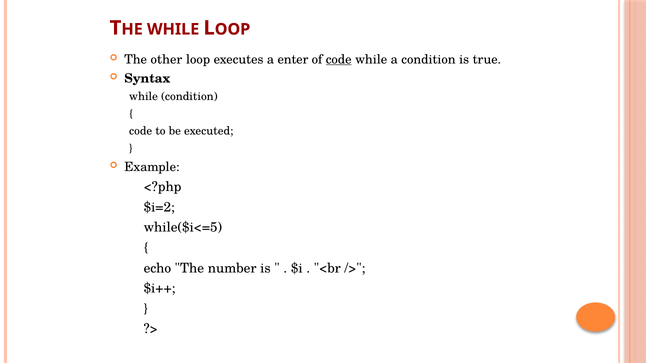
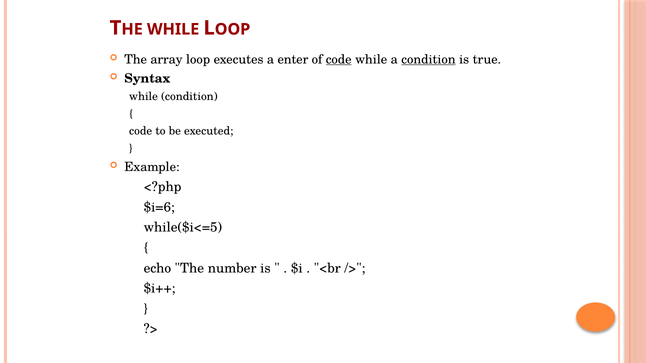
other: other -> array (167, 59)
condition underline: none -> present (429, 59)
$i=2: $i=2 -> $i=6 (159, 207)
